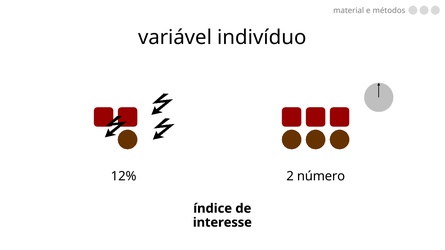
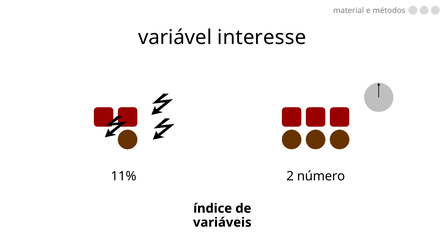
indivíduo: indivíduo -> interesse (262, 37)
12%: 12% -> 11% (124, 177)
interesse: interesse -> variáveis (222, 223)
